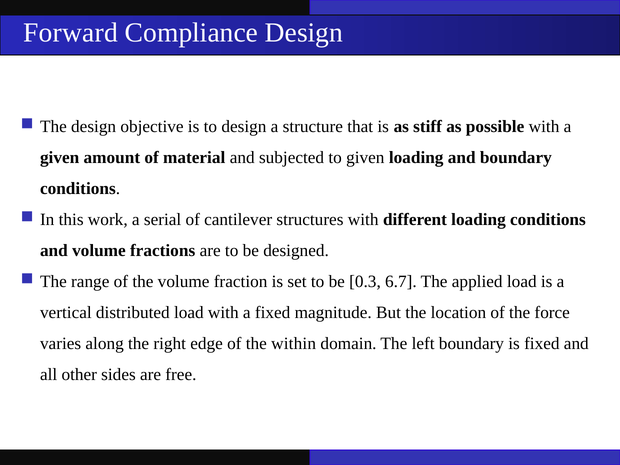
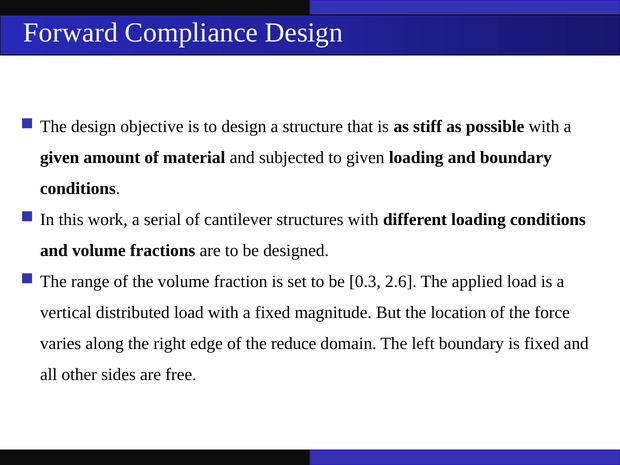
6.7: 6.7 -> 2.6 (401, 282)
within: within -> reduce (294, 344)
